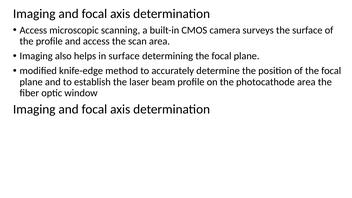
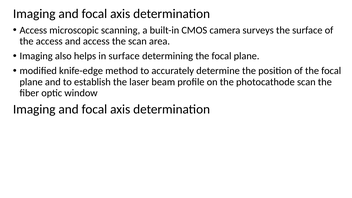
the proﬁle: proﬁle -> access (49, 41)
photocathode area: area -> scan (306, 82)
